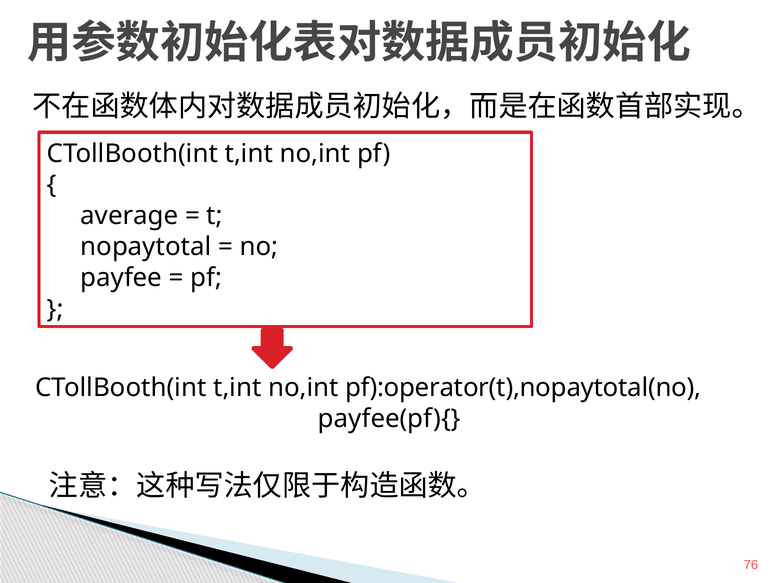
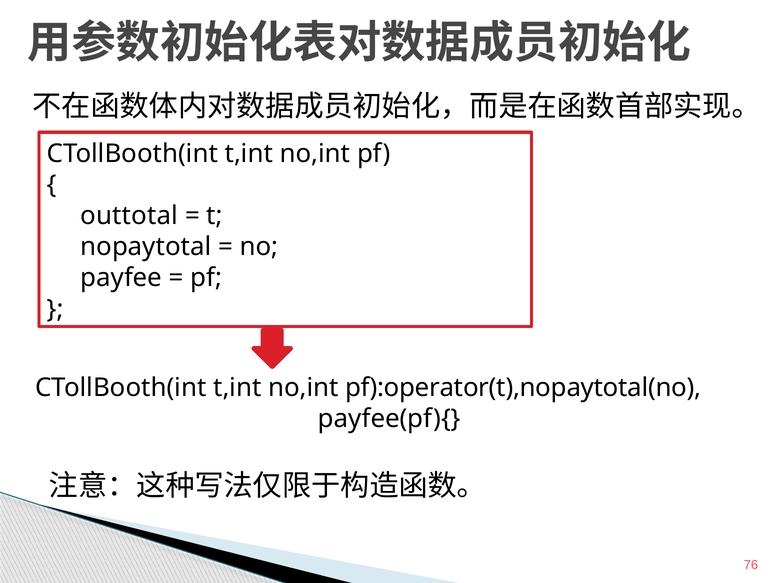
average: average -> outtotal (129, 216)
